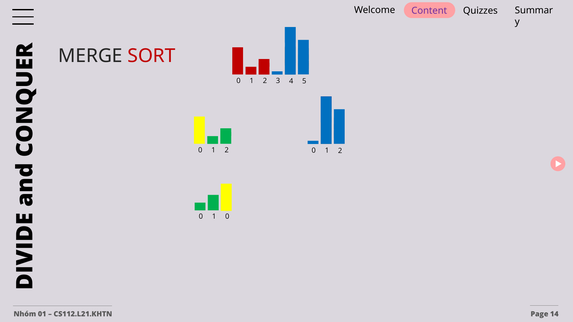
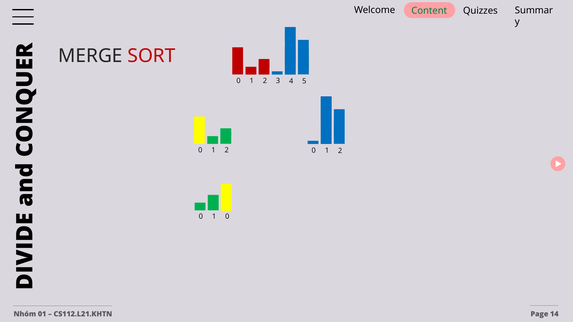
Content colour: purple -> green (429, 11)
